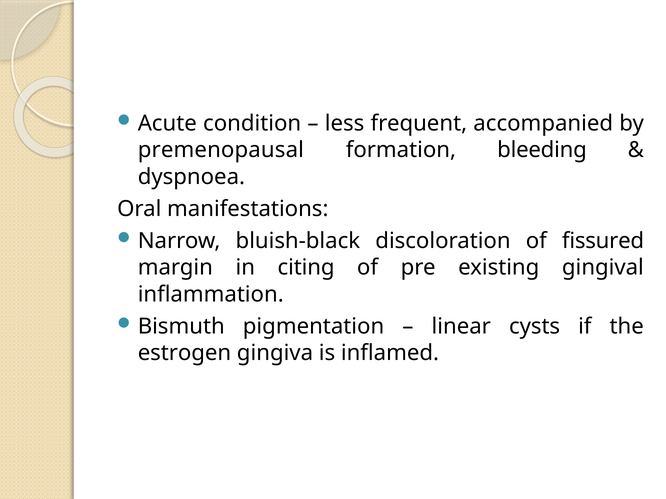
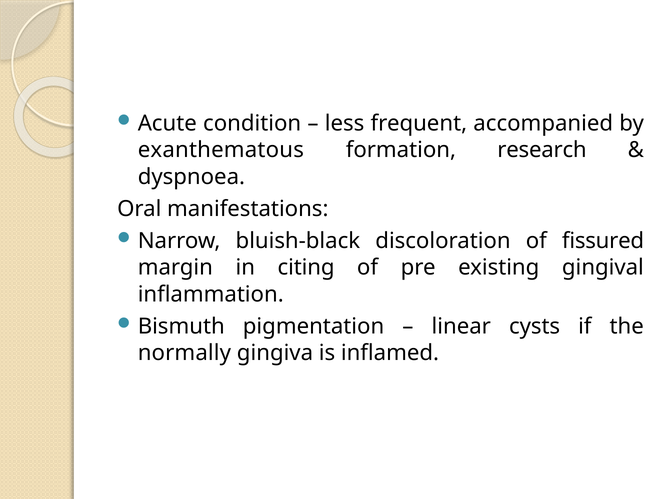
premenopausal: premenopausal -> exanthematous (221, 150)
bleeding: bleeding -> research (542, 150)
estrogen: estrogen -> normally (184, 353)
